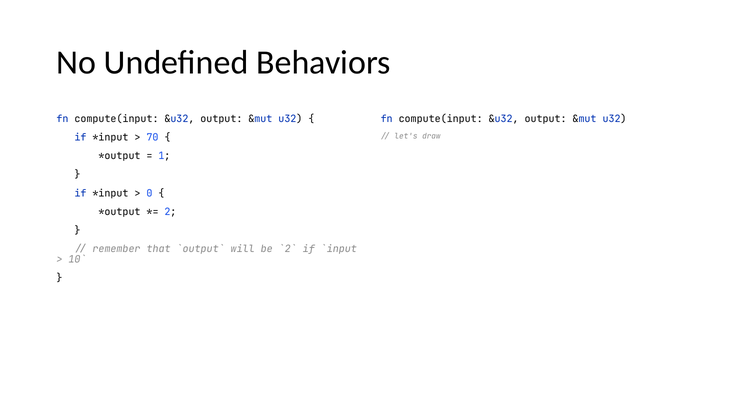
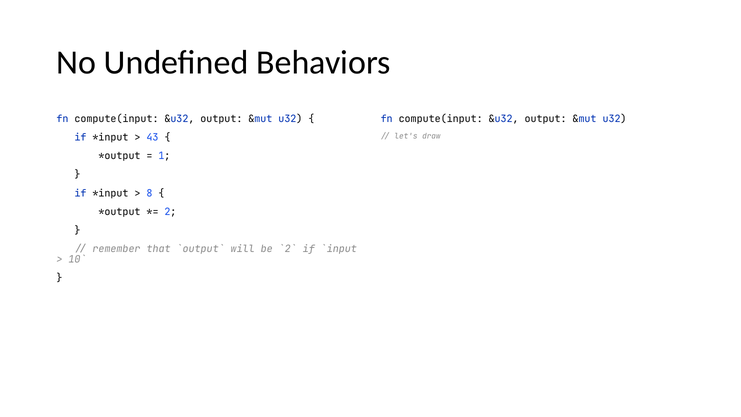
70: 70 -> 43 (152, 138)
0: 0 -> 8 (149, 193)
